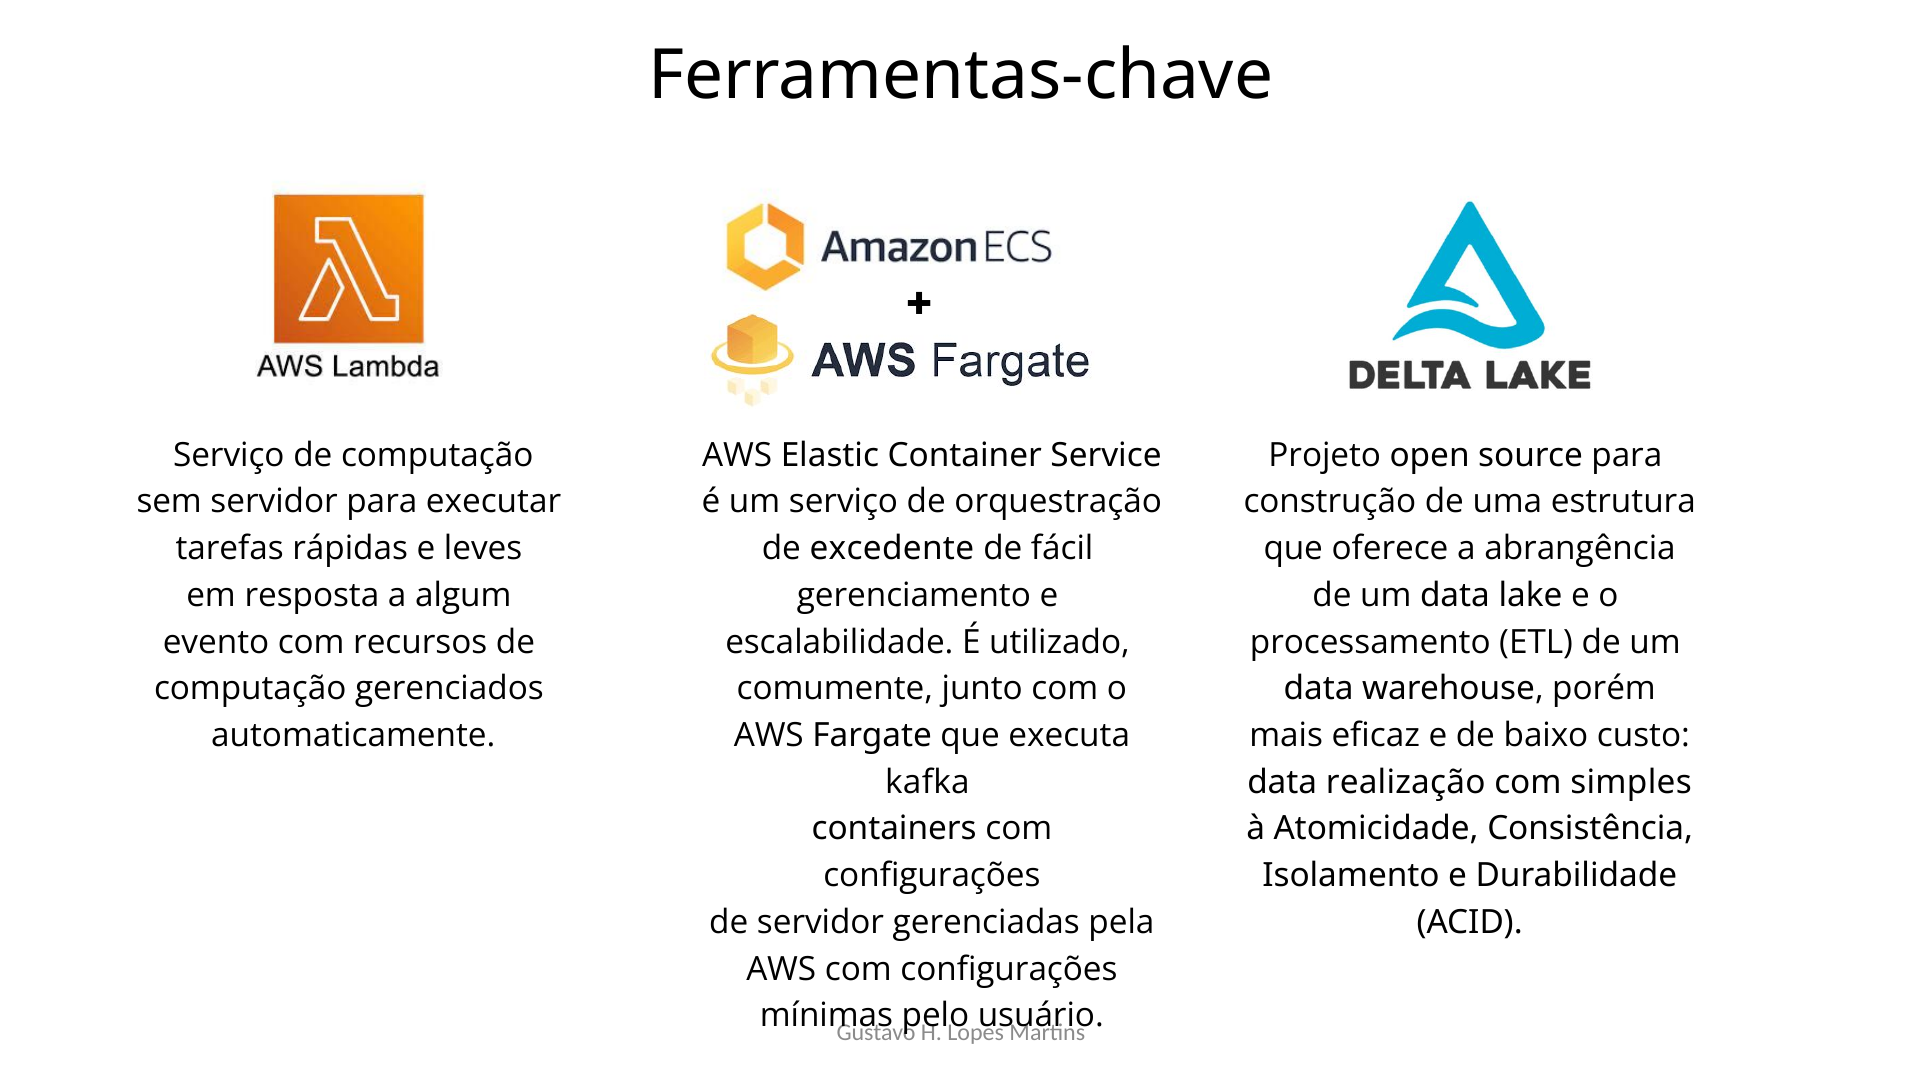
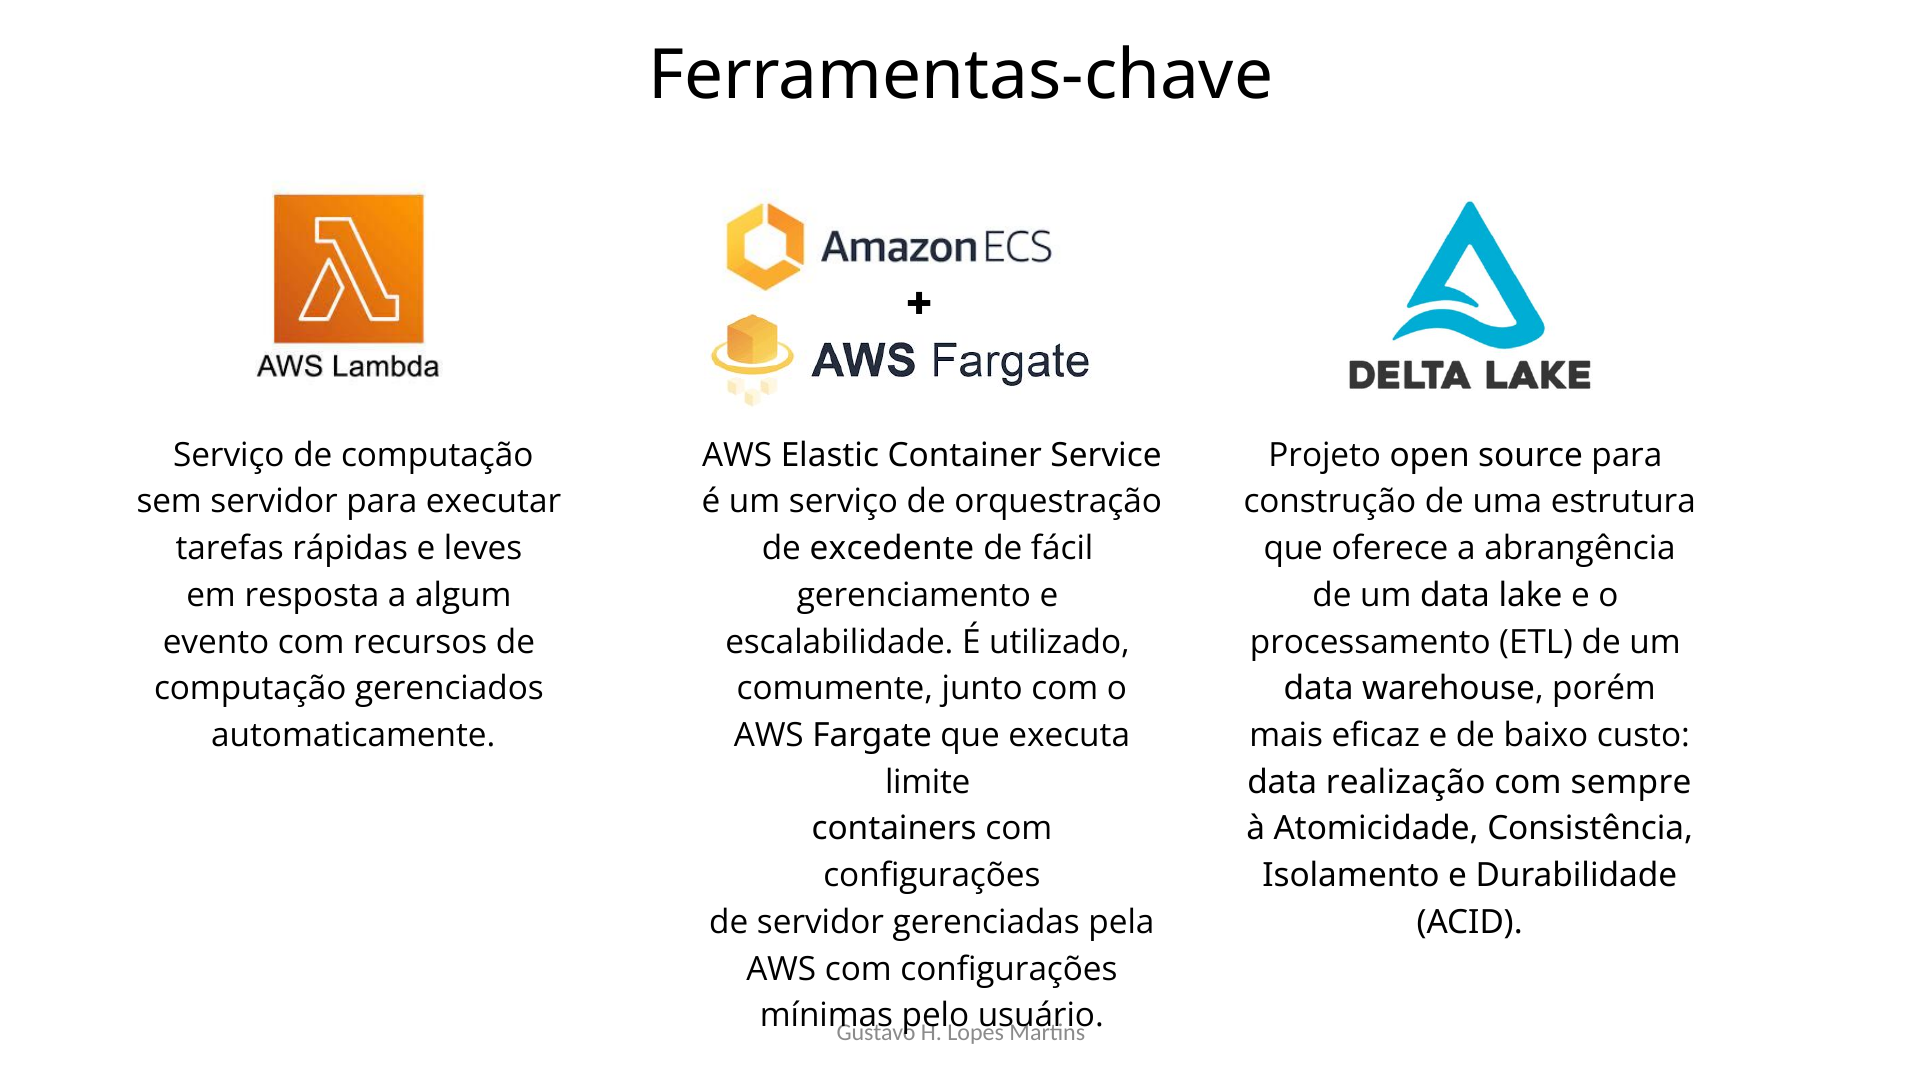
kafka: kafka -> limite (928, 782)
simples: simples -> sempre (1631, 782)
